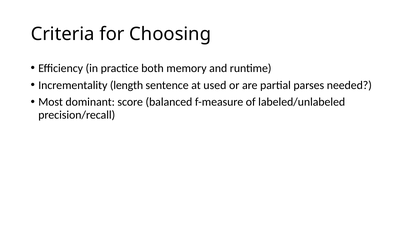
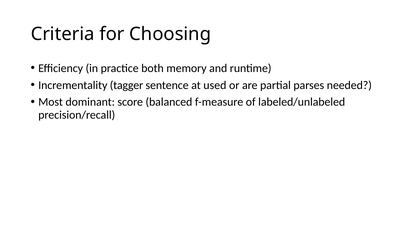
length: length -> tagger (127, 85)
